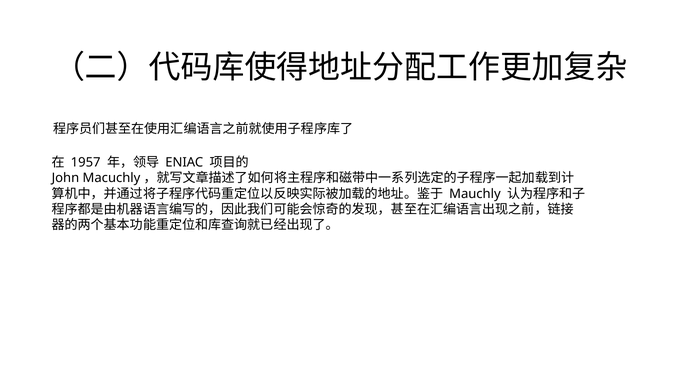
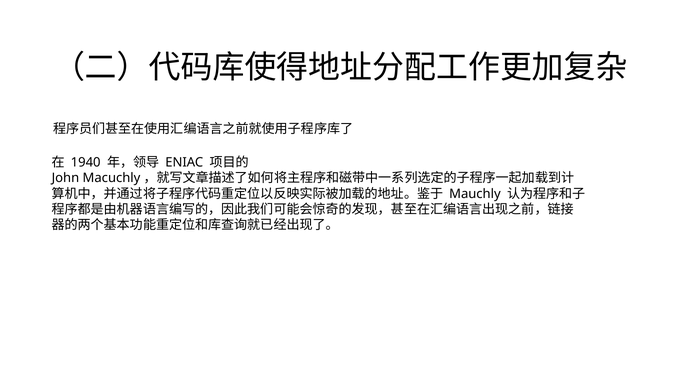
1957: 1957 -> 1940 (86, 162)
